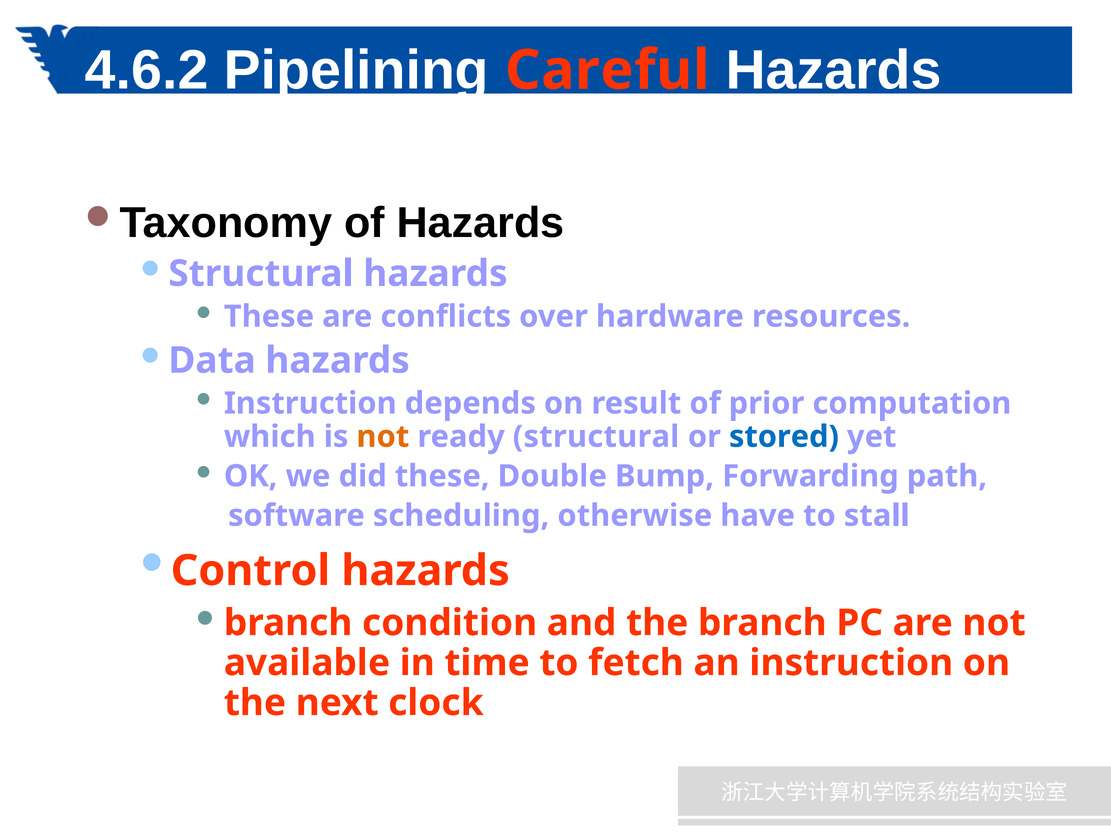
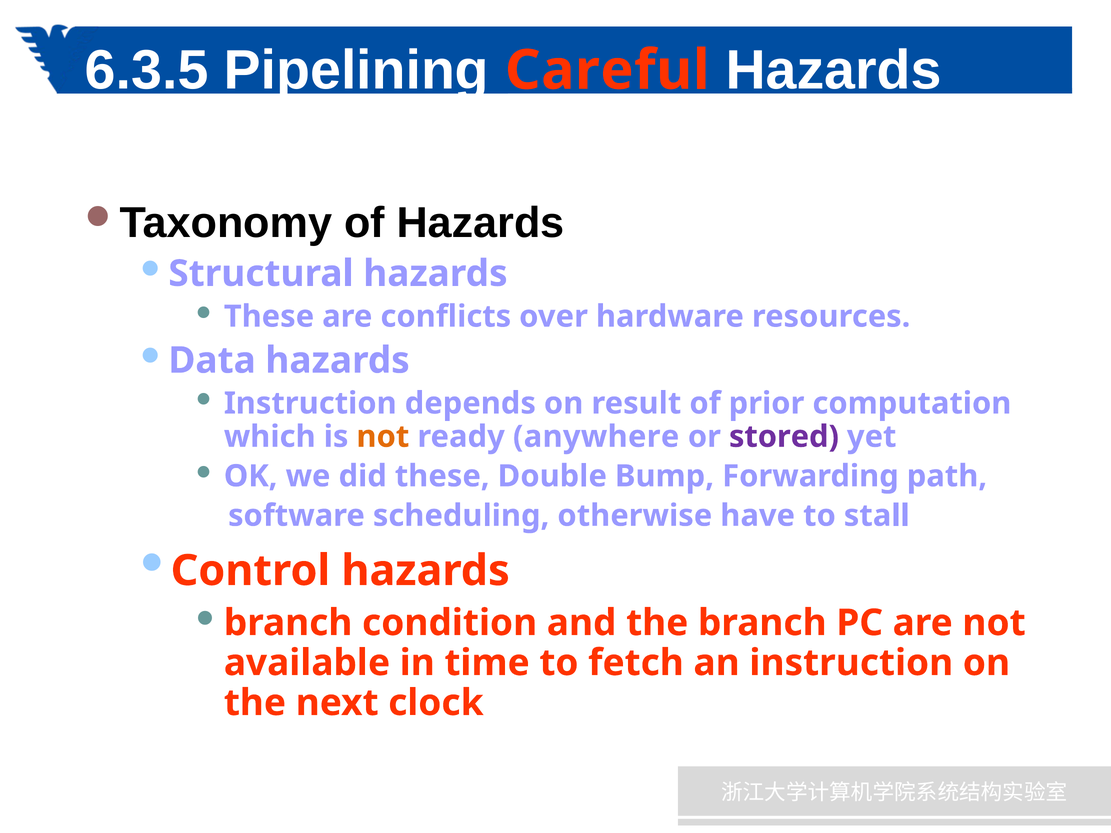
4.6.2: 4.6.2 -> 6.3.5 (147, 70)
ready structural: structural -> anywhere (596, 437)
stored colour: blue -> purple (784, 437)
